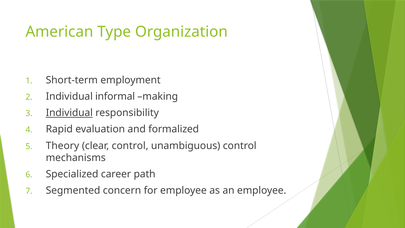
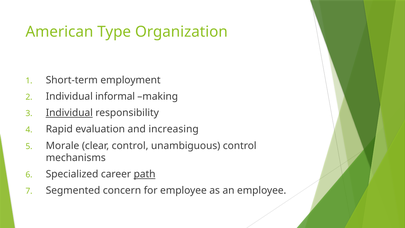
formalized: formalized -> increasing (174, 129)
Theory: Theory -> Morale (63, 146)
path underline: none -> present (145, 174)
